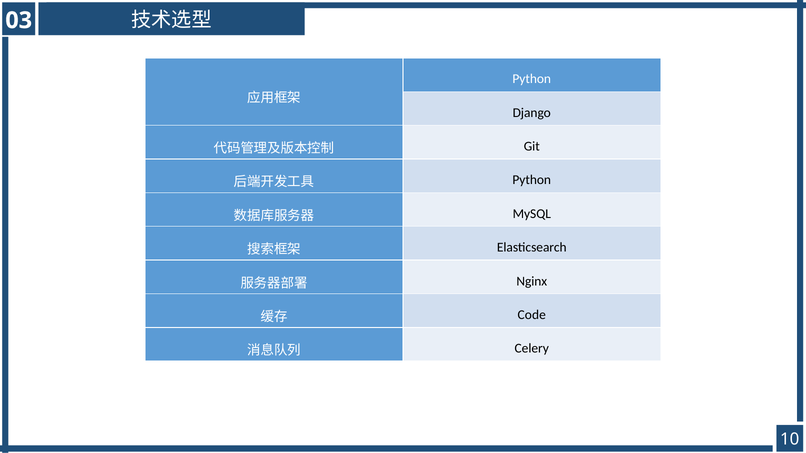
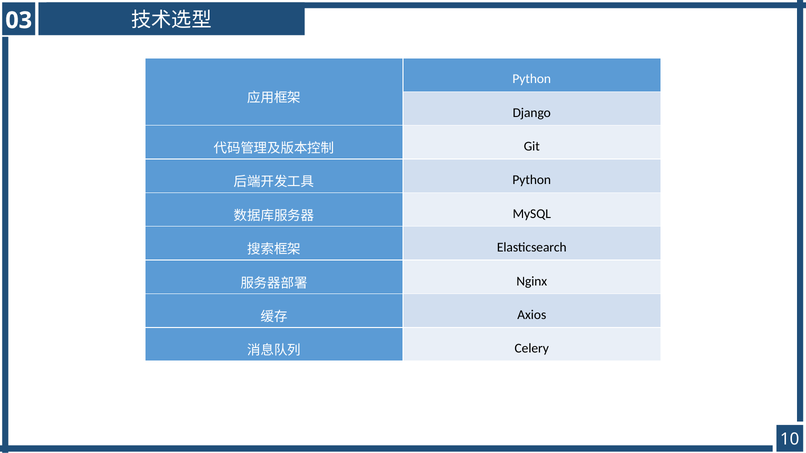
Code: Code -> Axios (532, 315)
